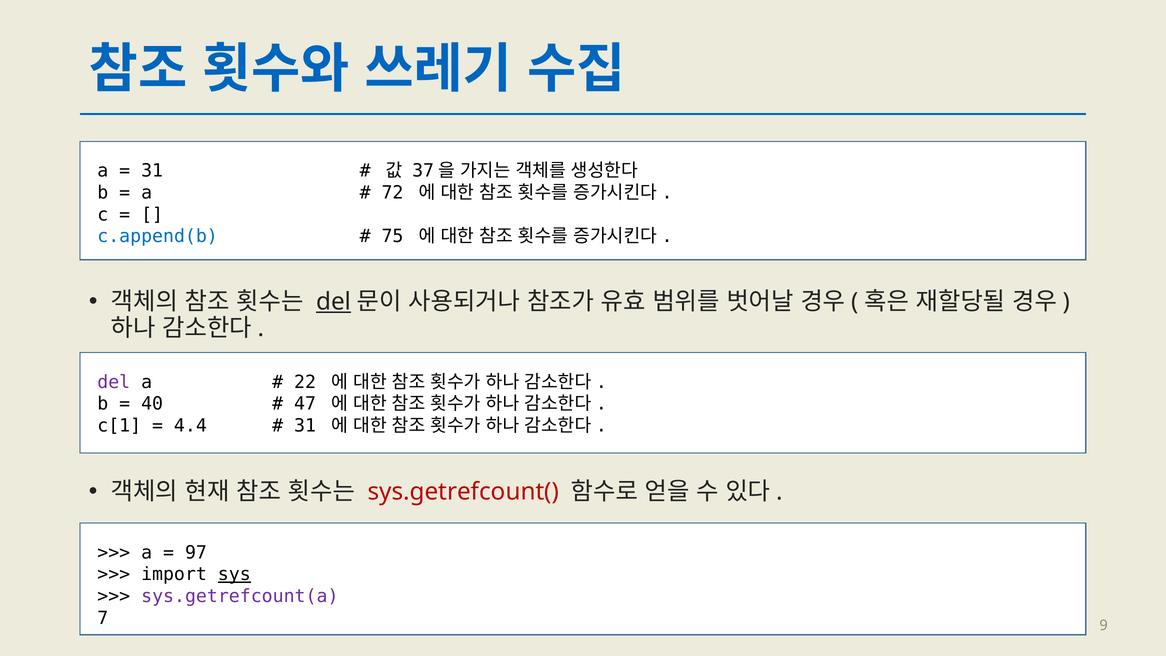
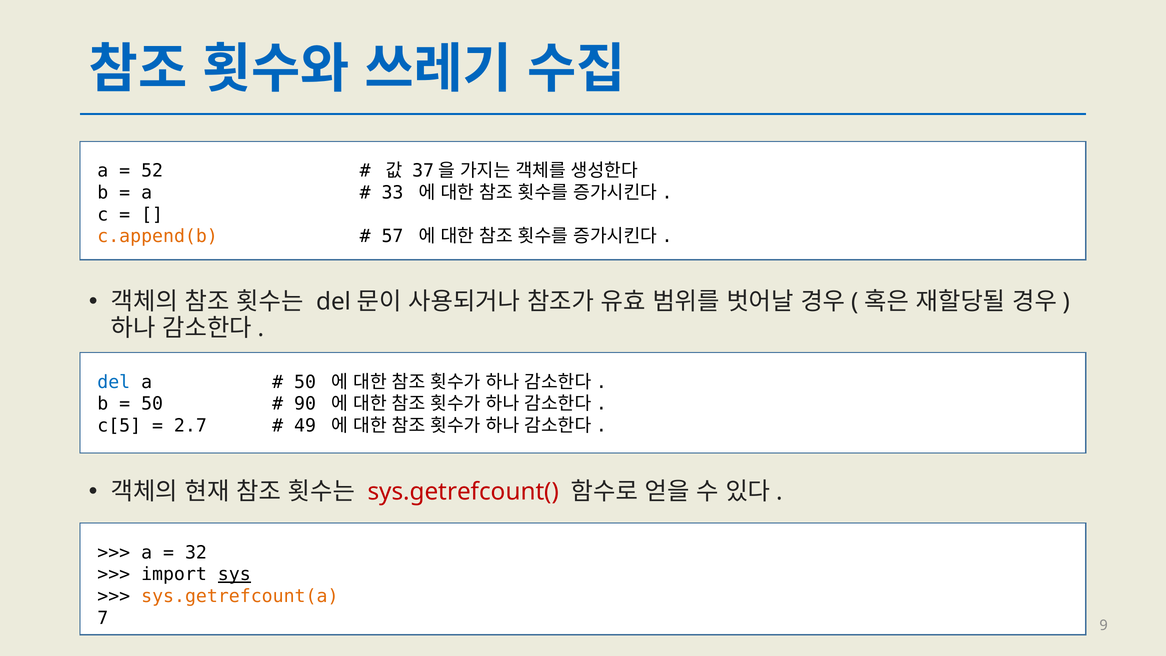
31: 31 -> 52 (152, 171)
72: 72 -> 33 (392, 193)
c.append(b colour: blue -> orange (158, 236)
75: 75 -> 57 (392, 236)
del underline: present -> none (334, 302)
del colour: purple -> blue (114, 382)
22: 22 -> 50 (305, 382)
40: 40 -> 50 (152, 404)
47: 47 -> 90 (305, 404)
c[1: c[1 -> c[5 (119, 426)
4.4: 4.4 -> 2.7 (190, 426)
31: 31 -> 49 (305, 426)
97: 97 -> 32 (196, 552)
sys.getrefcount(a colour: purple -> orange (240, 596)
